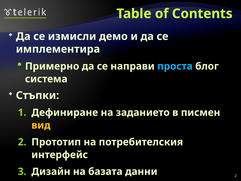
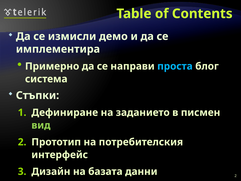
вид colour: yellow -> light green (41, 125)
